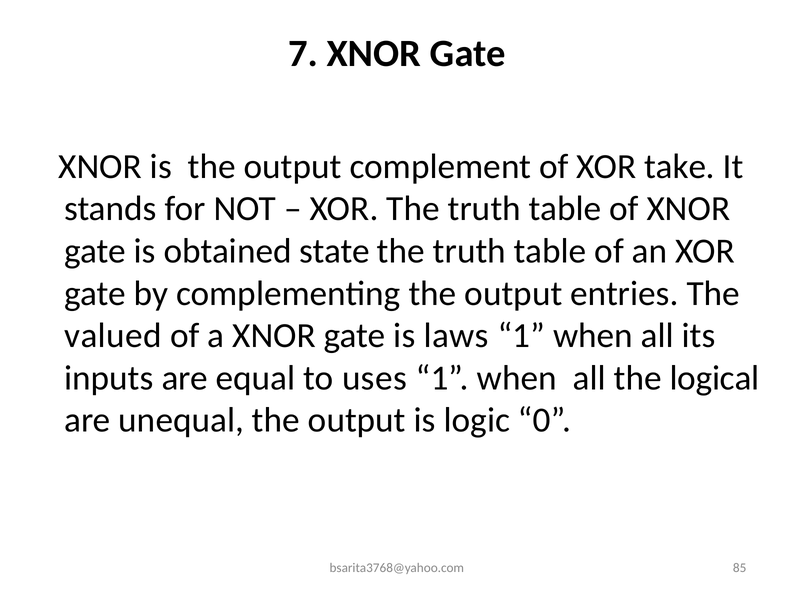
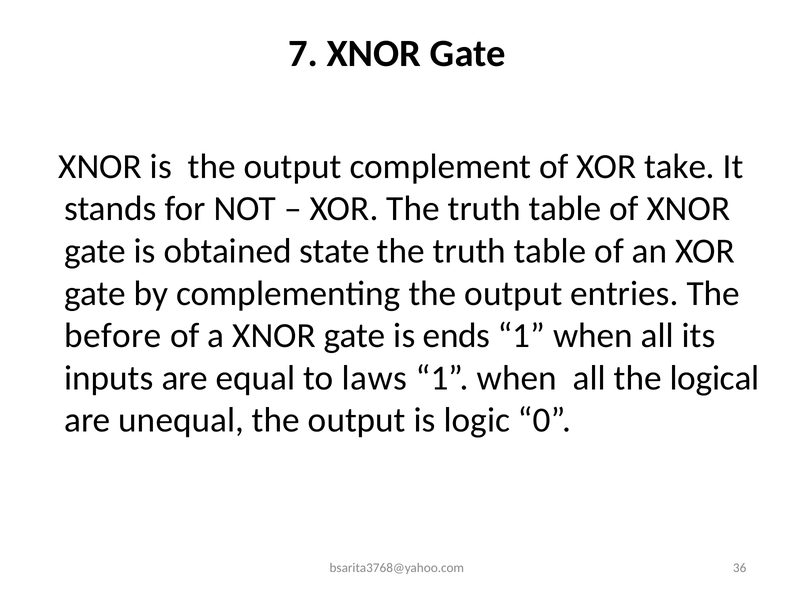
valued: valued -> before (113, 336)
laws: laws -> ends (457, 336)
uses: uses -> laws (374, 378)
85: 85 -> 36 (740, 569)
